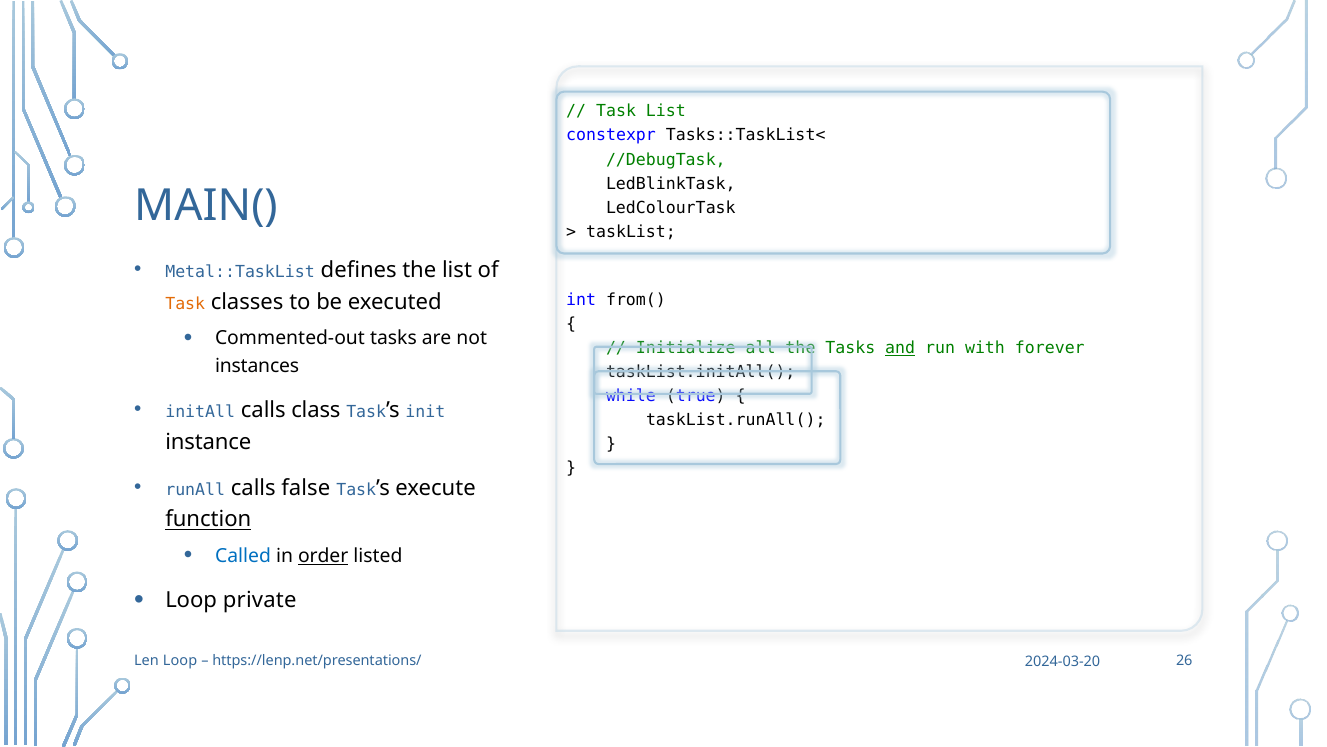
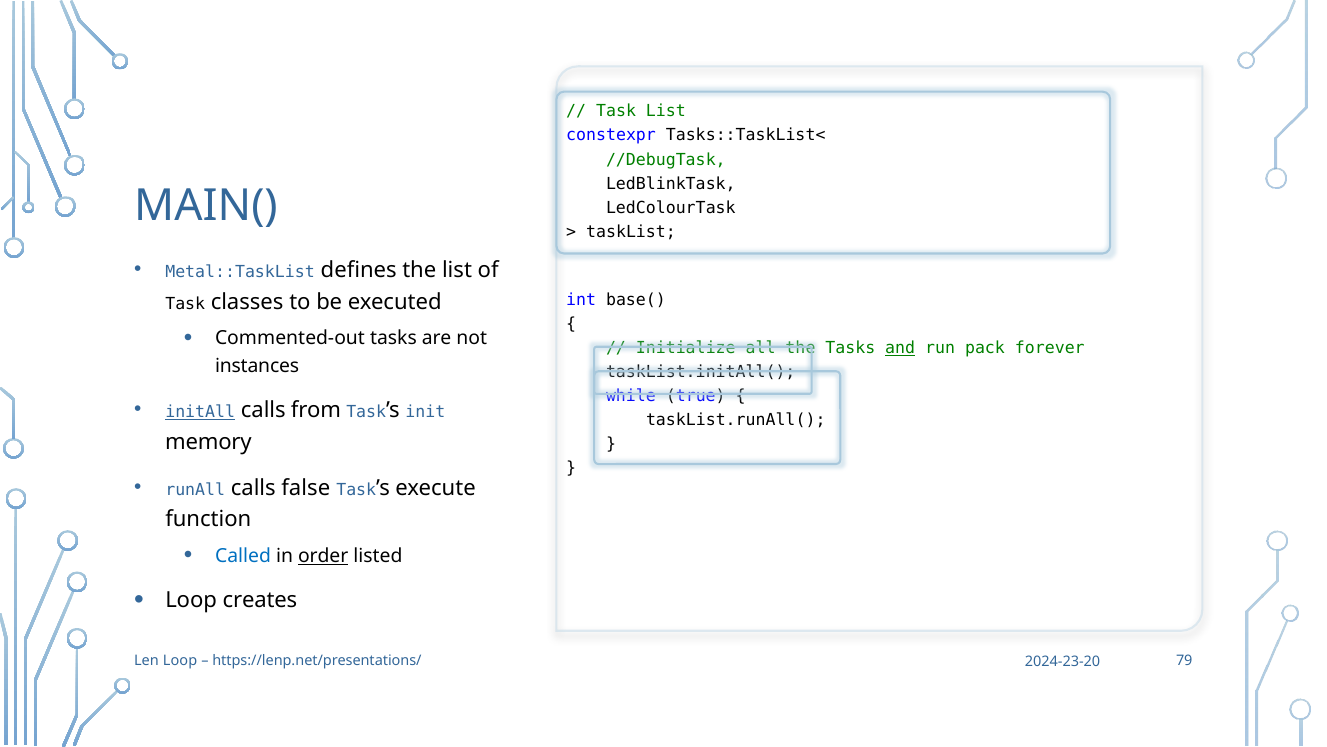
from(: from( -> base( (636, 300)
Task colour: orange -> black (185, 304)
with: with -> pack (985, 348)
initAll underline: none -> present (200, 412)
class: class -> from (316, 410)
instance: instance -> memory (208, 442)
function underline: present -> none (208, 519)
private: private -> creates (260, 600)
26: 26 -> 79 (1184, 660)
2024-03-20: 2024-03-20 -> 2024-23-20 (1063, 661)
